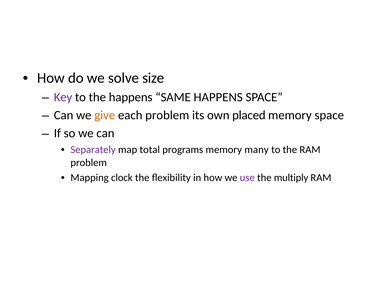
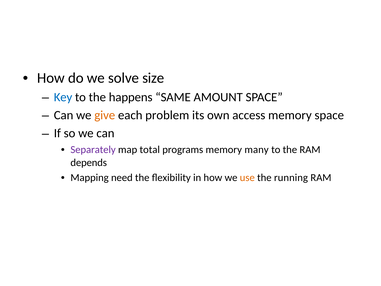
Key colour: purple -> blue (63, 97)
SAME HAPPENS: HAPPENS -> AMOUNT (218, 97)
placed: placed -> access (249, 115)
problem: problem -> depends (89, 162)
clock: clock -> need (122, 178)
use colour: purple -> orange (247, 178)
multiply: multiply -> running (291, 178)
